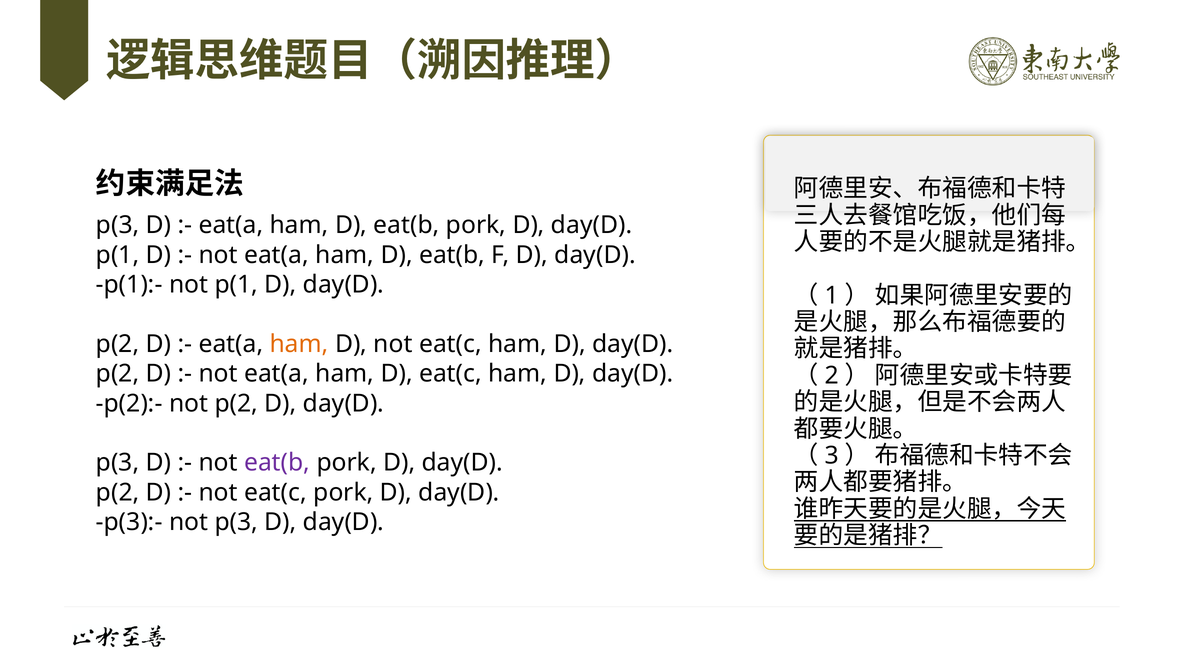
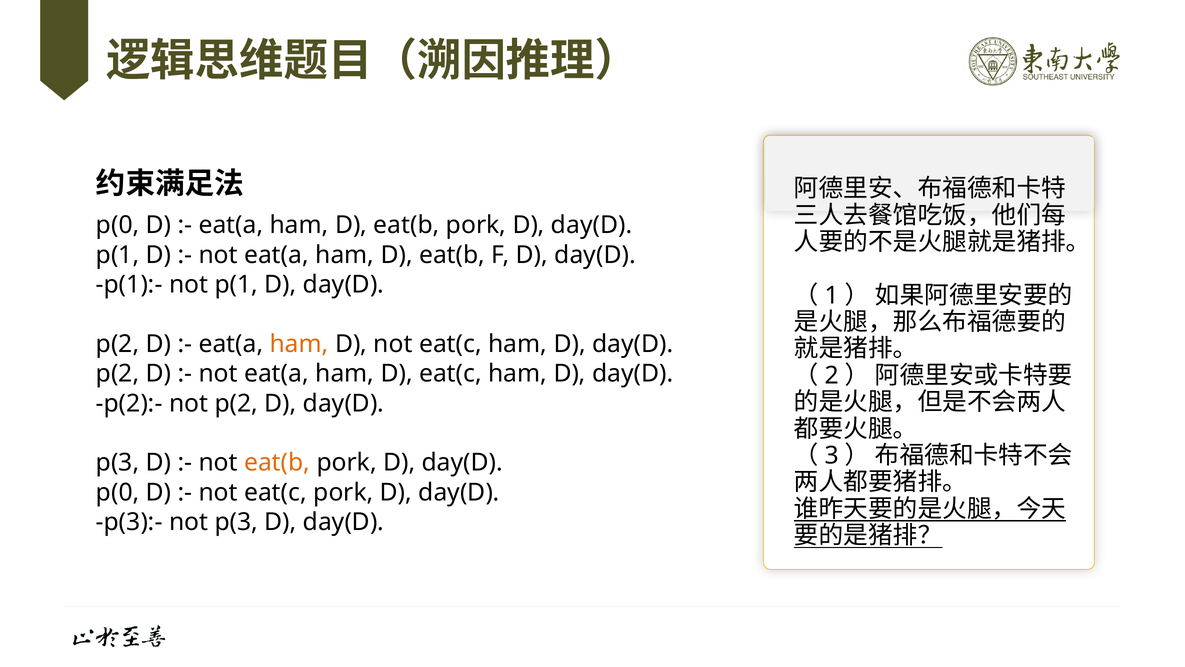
p(3: p(3 -> p(0 (118, 225)
eat(b colour: purple -> orange (277, 462)
p(2: p(2 -> p(0 (118, 492)
